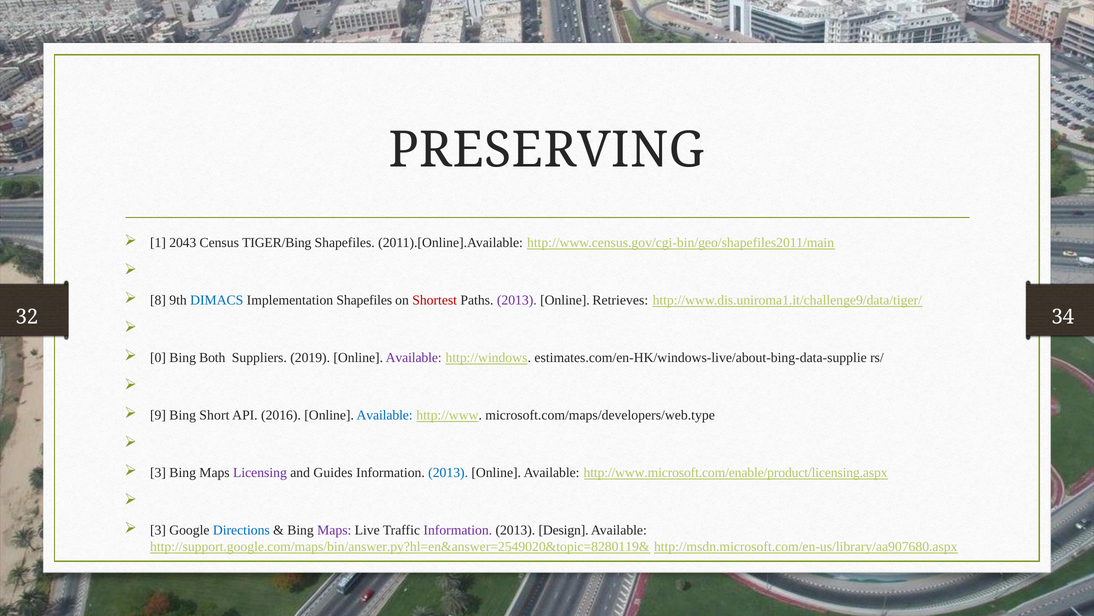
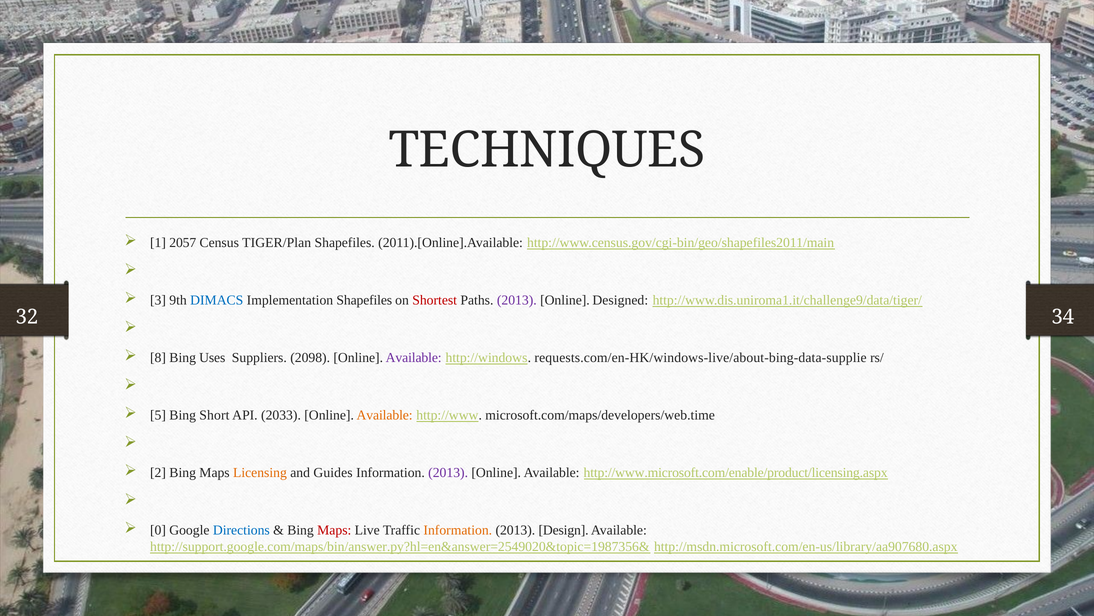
PRESERVING: PRESERVING -> TECHNIQUES (547, 150)
2043: 2043 -> 2057 (183, 243)
TIGER/Bing: TIGER/Bing -> TIGER/Plan (277, 243)
8: 8 -> 3 (158, 300)
Retrieves: Retrieves -> Designed (620, 300)
0: 0 -> 8 (158, 358)
Both: Both -> Uses (212, 358)
2019: 2019 -> 2098 (310, 358)
estimates.com/en-HK/windows-live/about-bing-data-supplie: estimates.com/en-HK/windows-live/about-bing-data-supplie -> requests.com/en-HK/windows-live/about-bing-data-supplie (701, 358)
9: 9 -> 5 (158, 415)
2016: 2016 -> 2033 (281, 415)
Available colour: blue -> orange (385, 415)
microsoft.com/maps/developers/web.type: microsoft.com/maps/developers/web.type -> microsoft.com/maps/developers/web.time (600, 415)
3: 3 -> 2 (158, 472)
Licensing colour: purple -> orange (260, 472)
2013 colour: blue -> purple (448, 472)
3: 3 -> 0 (158, 530)
Maps colour: purple -> red (334, 530)
Information colour: purple -> orange (458, 530)
http://support.google.com/maps/bin/answer.py?hl=en&answer=2549020&topic=8280119&: http://support.google.com/maps/bin/answer.py?hl=en&answer=2549020&topic=8280119& -> http://support.google.com/maps/bin/answer.py?hl=en&answer=2549020&topic=1987356& (400, 546)
